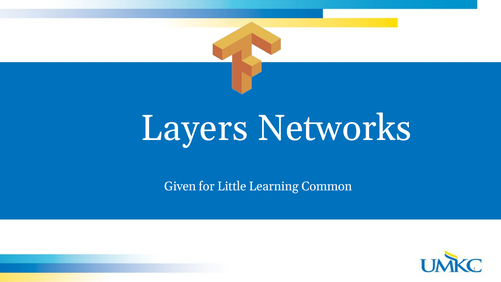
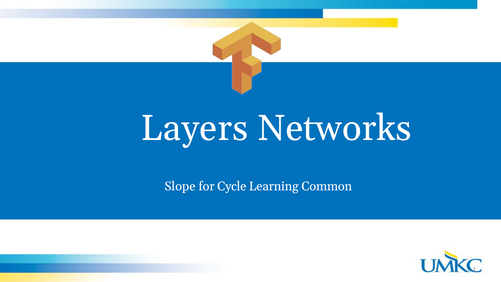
Given: Given -> Slope (180, 186)
Little: Little -> Cycle (232, 186)
